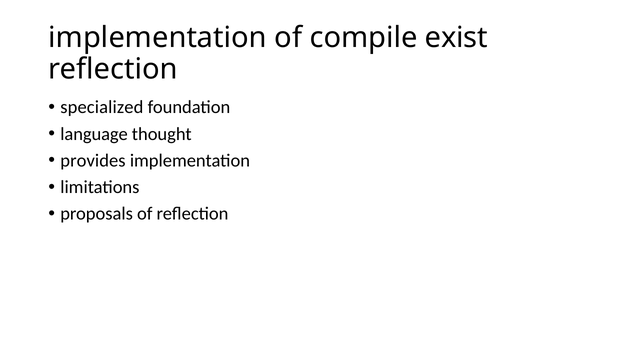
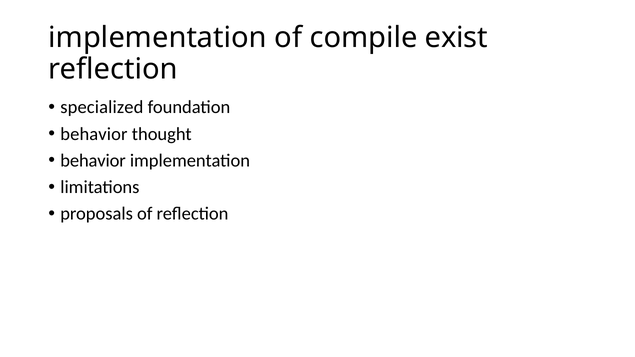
language: language -> behavior (94, 134)
provides: provides -> behavior (93, 161)
